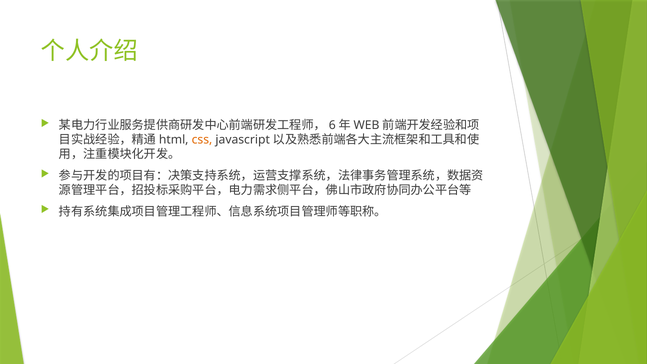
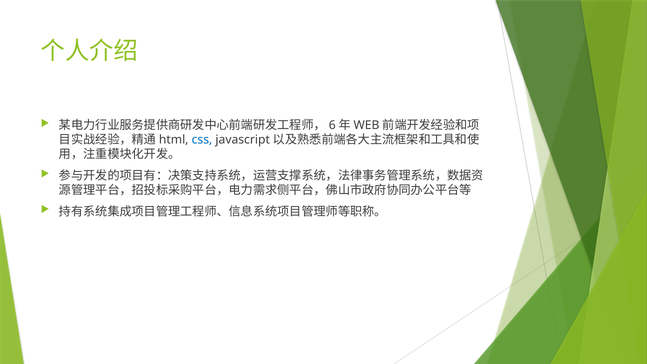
css colour: orange -> blue (202, 140)
